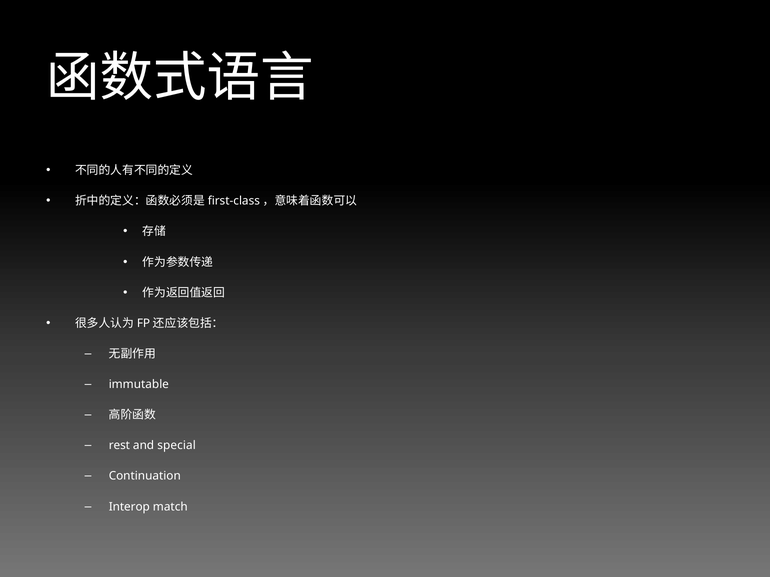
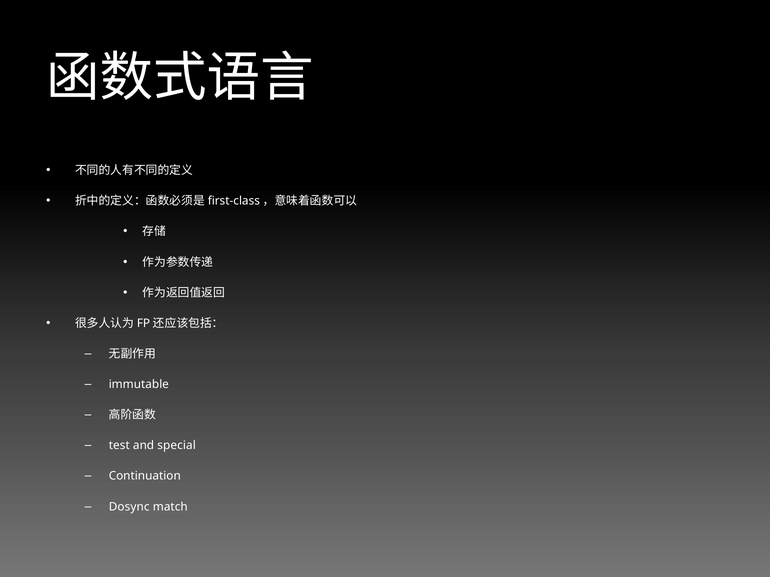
rest: rest -> test (119, 446)
Interop: Interop -> Dosync (129, 507)
